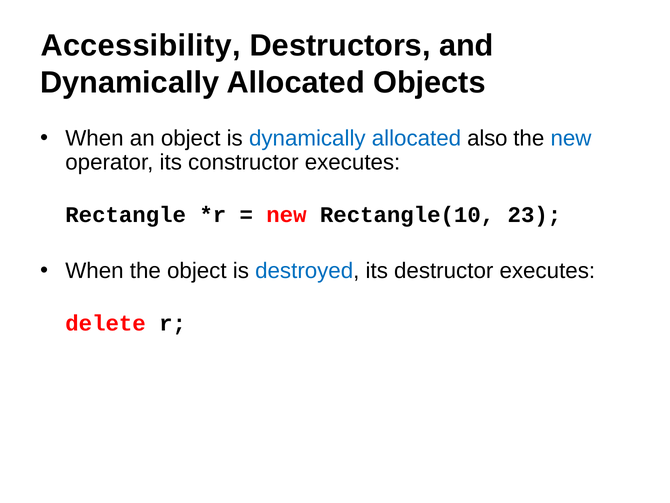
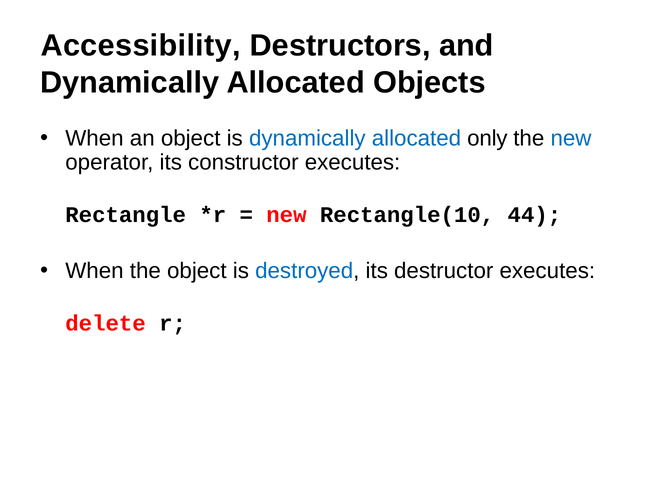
also: also -> only (487, 138)
23: 23 -> 44 (534, 214)
